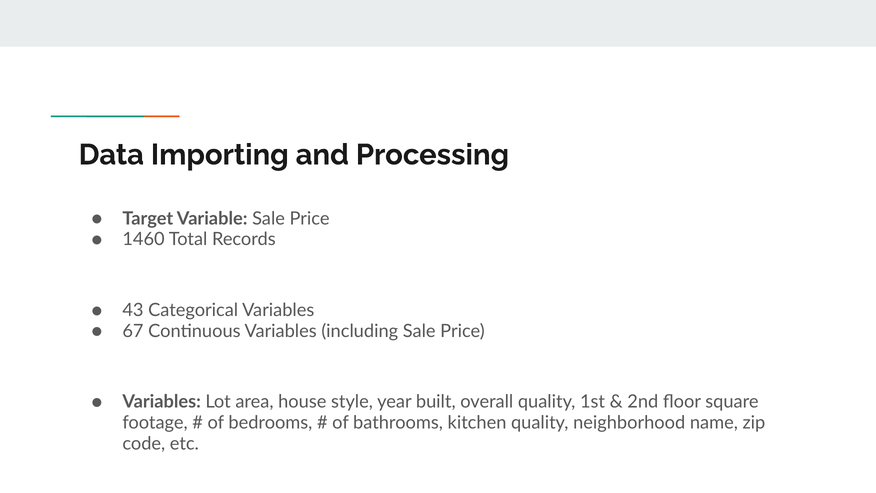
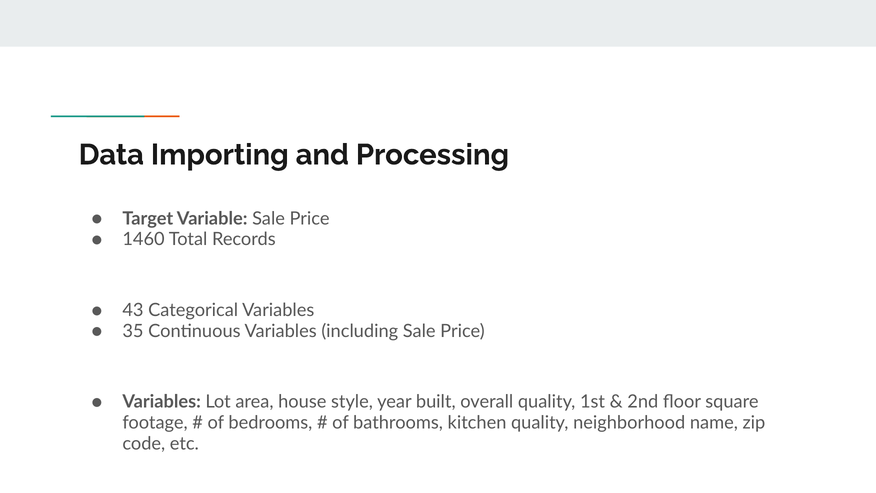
67: 67 -> 35 (133, 331)
